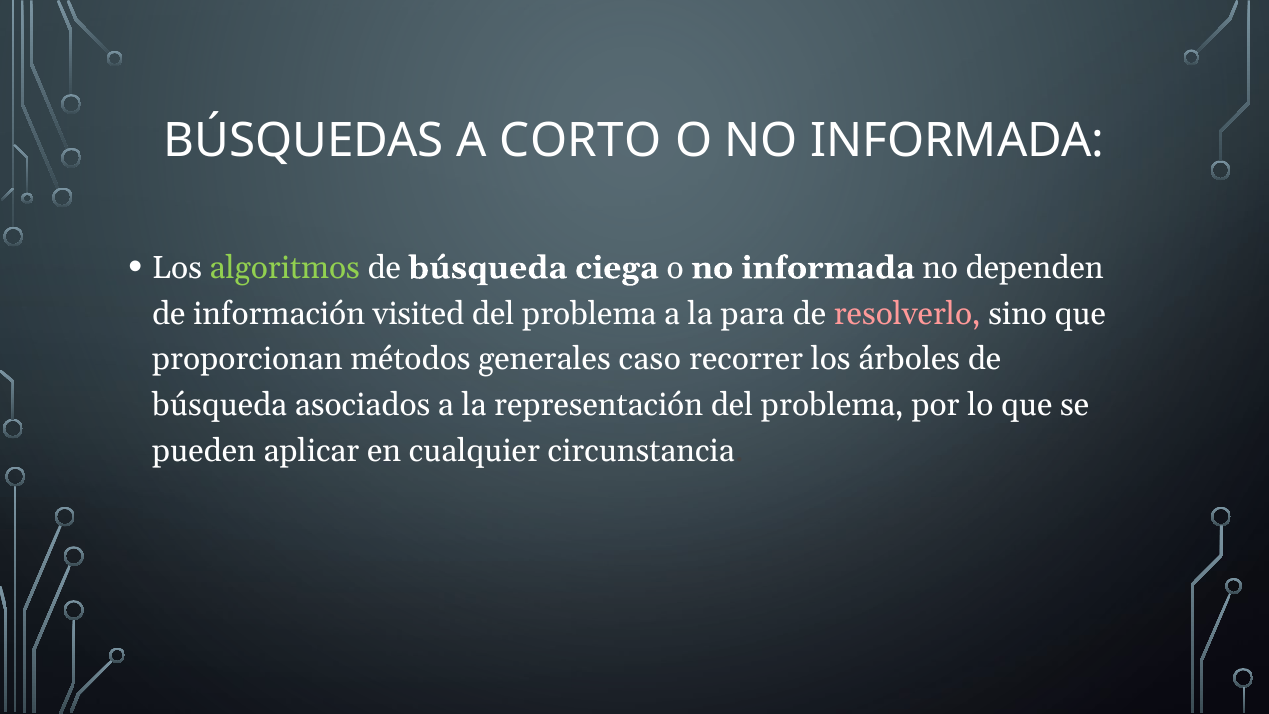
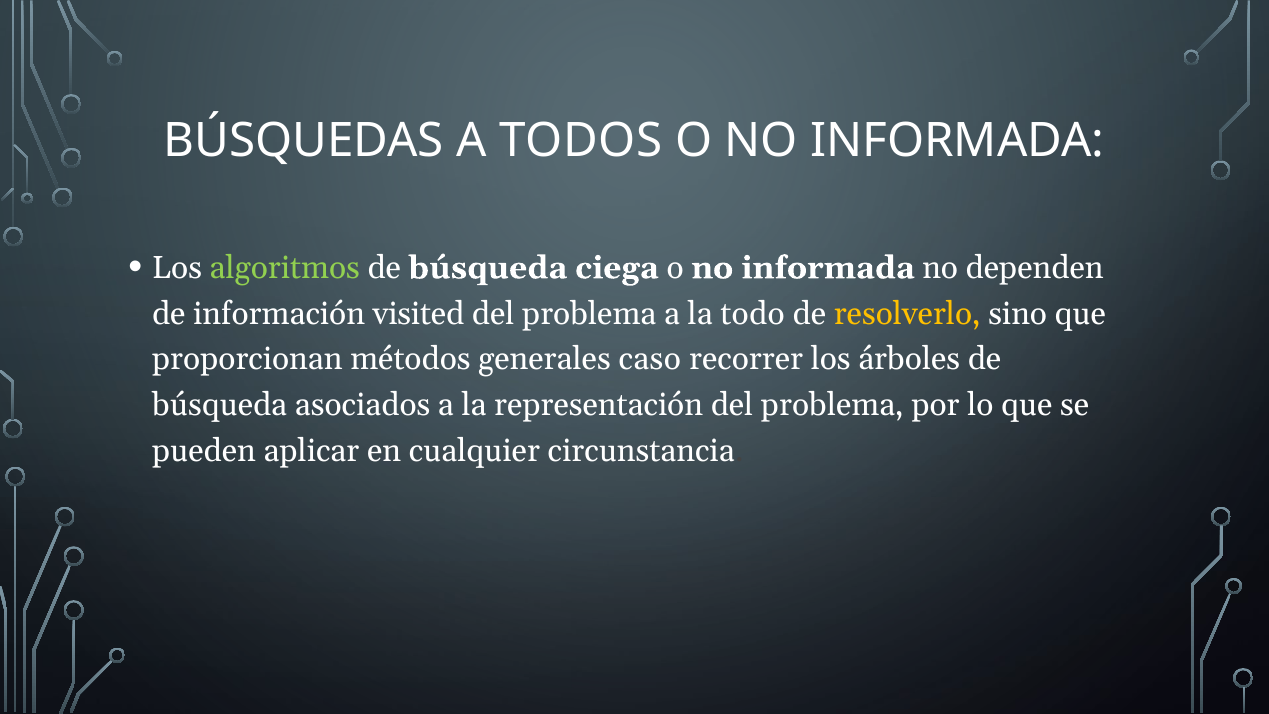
CORTO: CORTO -> TODOS (581, 141)
para: para -> todo (753, 313)
resolverlo colour: pink -> yellow (907, 313)
